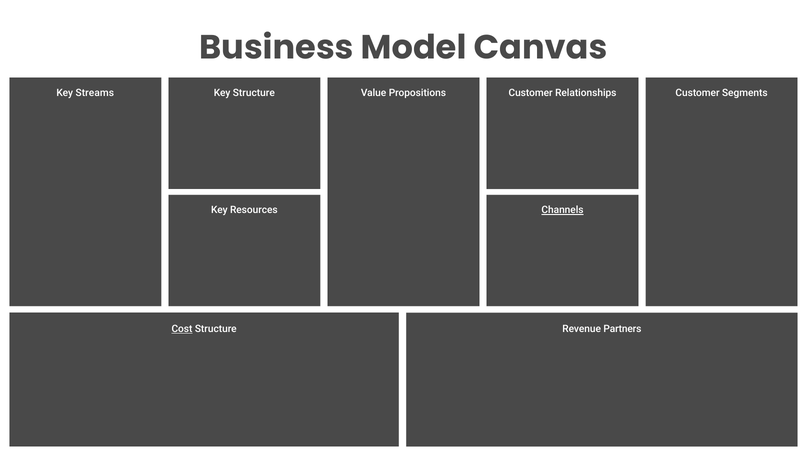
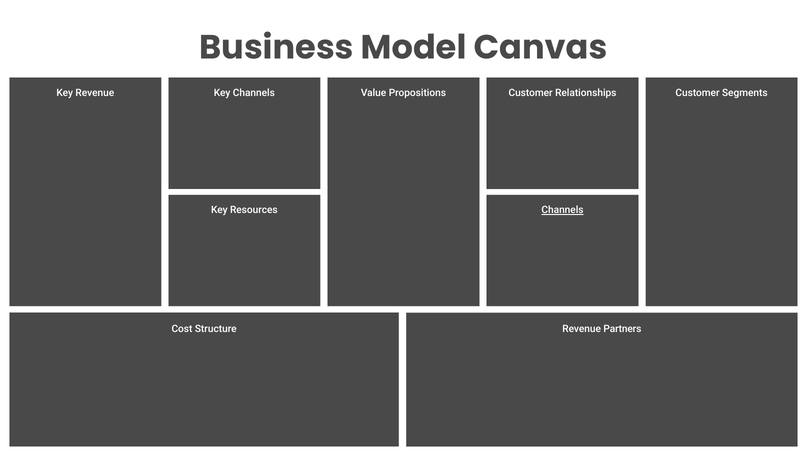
Key Streams: Streams -> Revenue (95, 93)
Key Structure: Structure -> Channels (254, 93)
Cost underline: present -> none (182, 329)
